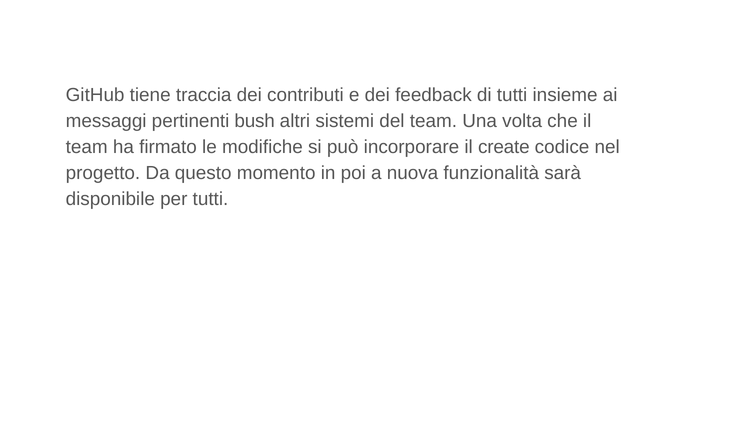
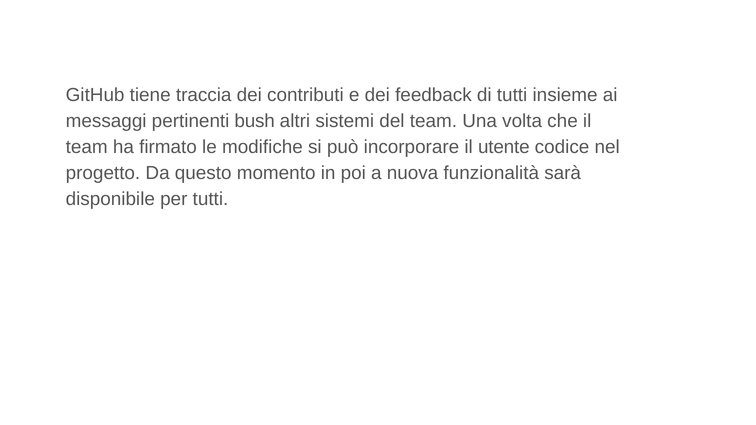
create: create -> utente (504, 147)
